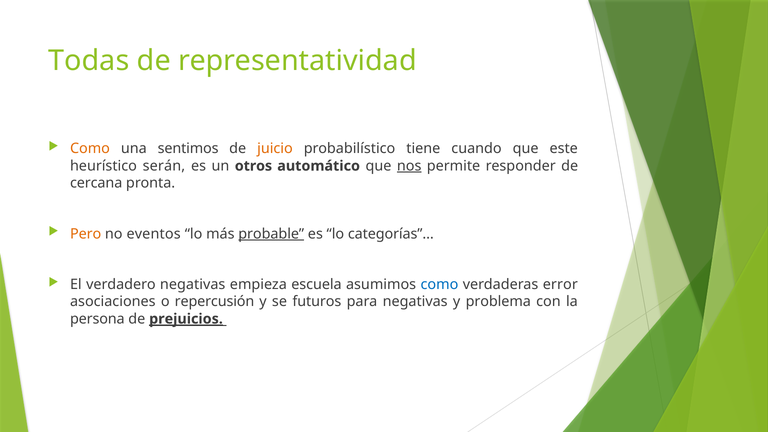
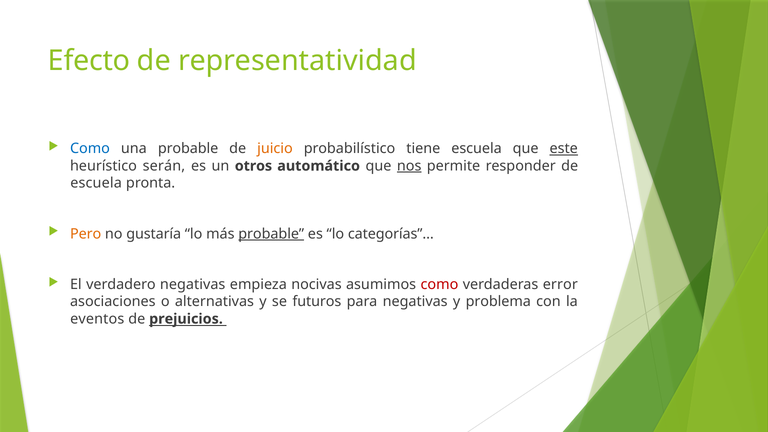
Todas: Todas -> Efecto (89, 61)
Como colour: orange -> blue (90, 149)
una sentimos: sentimos -> probable (188, 149)
tiene cuando: cuando -> escuela (477, 149)
este underline: none -> present (564, 149)
cercana: cercana -> escuela (96, 183)
eventos: eventos -> gustaría (154, 234)
escuela: escuela -> nocivas (316, 284)
como colour: blue -> red (439, 284)
repercusión: repercusión -> alternativas (214, 302)
persona: persona -> eventos (97, 319)
prejuicios underline: present -> none (186, 319)
